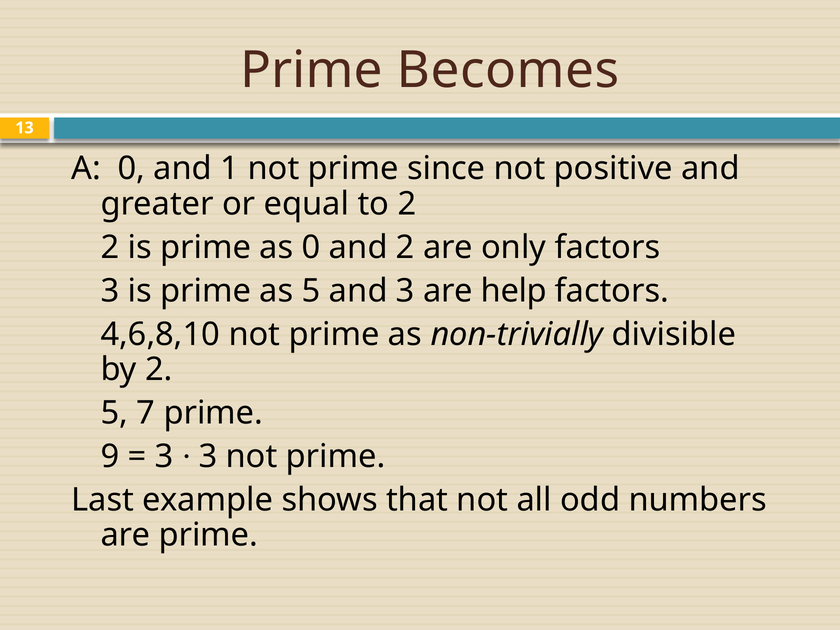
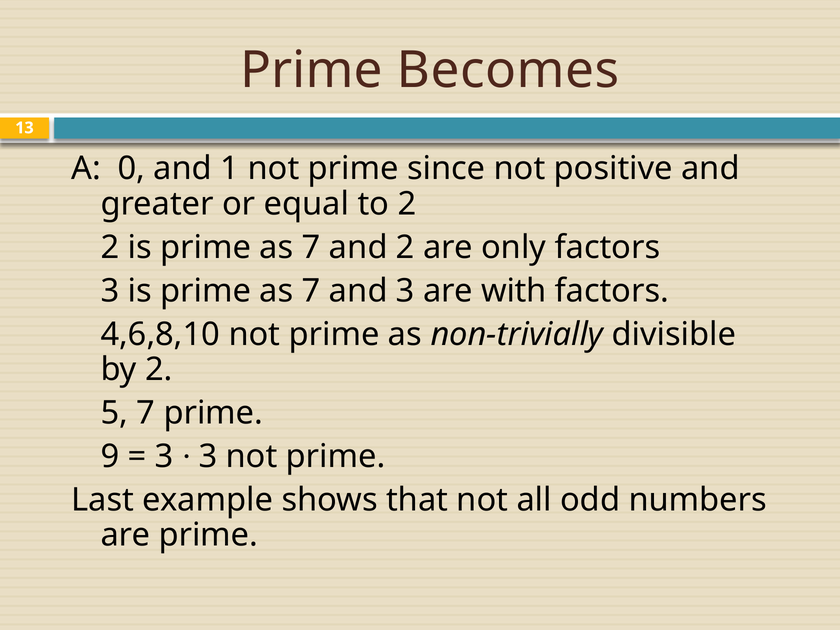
0: 0 -> 7 (311, 247)
5: 5 -> 7 (311, 291)
help: help -> with (514, 291)
